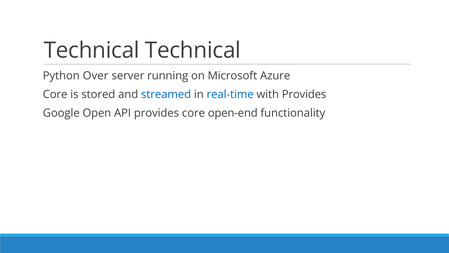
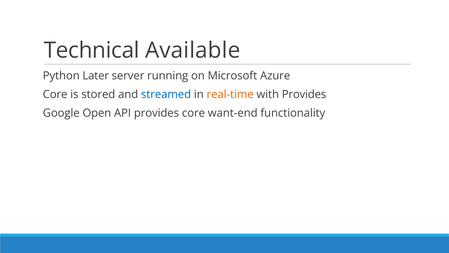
Technical Technical: Technical -> Available (193, 50)
Over: Over -> Later (96, 76)
real-time colour: blue -> orange (230, 94)
open-end: open-end -> want-end (233, 113)
